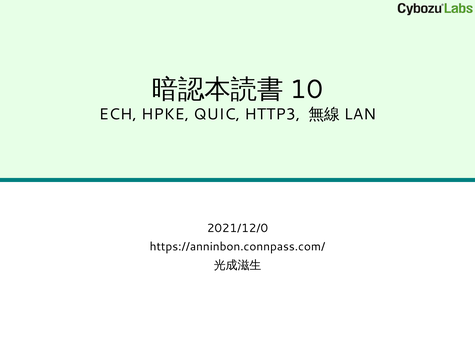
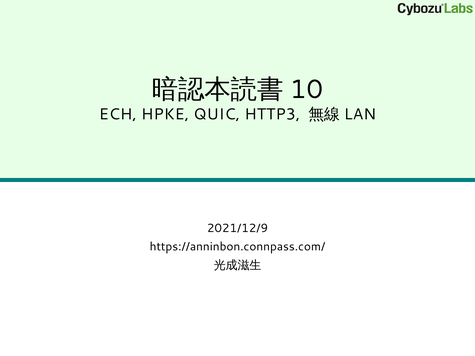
2021/12/0: 2021/12/0 -> 2021/12/9 (237, 228)
